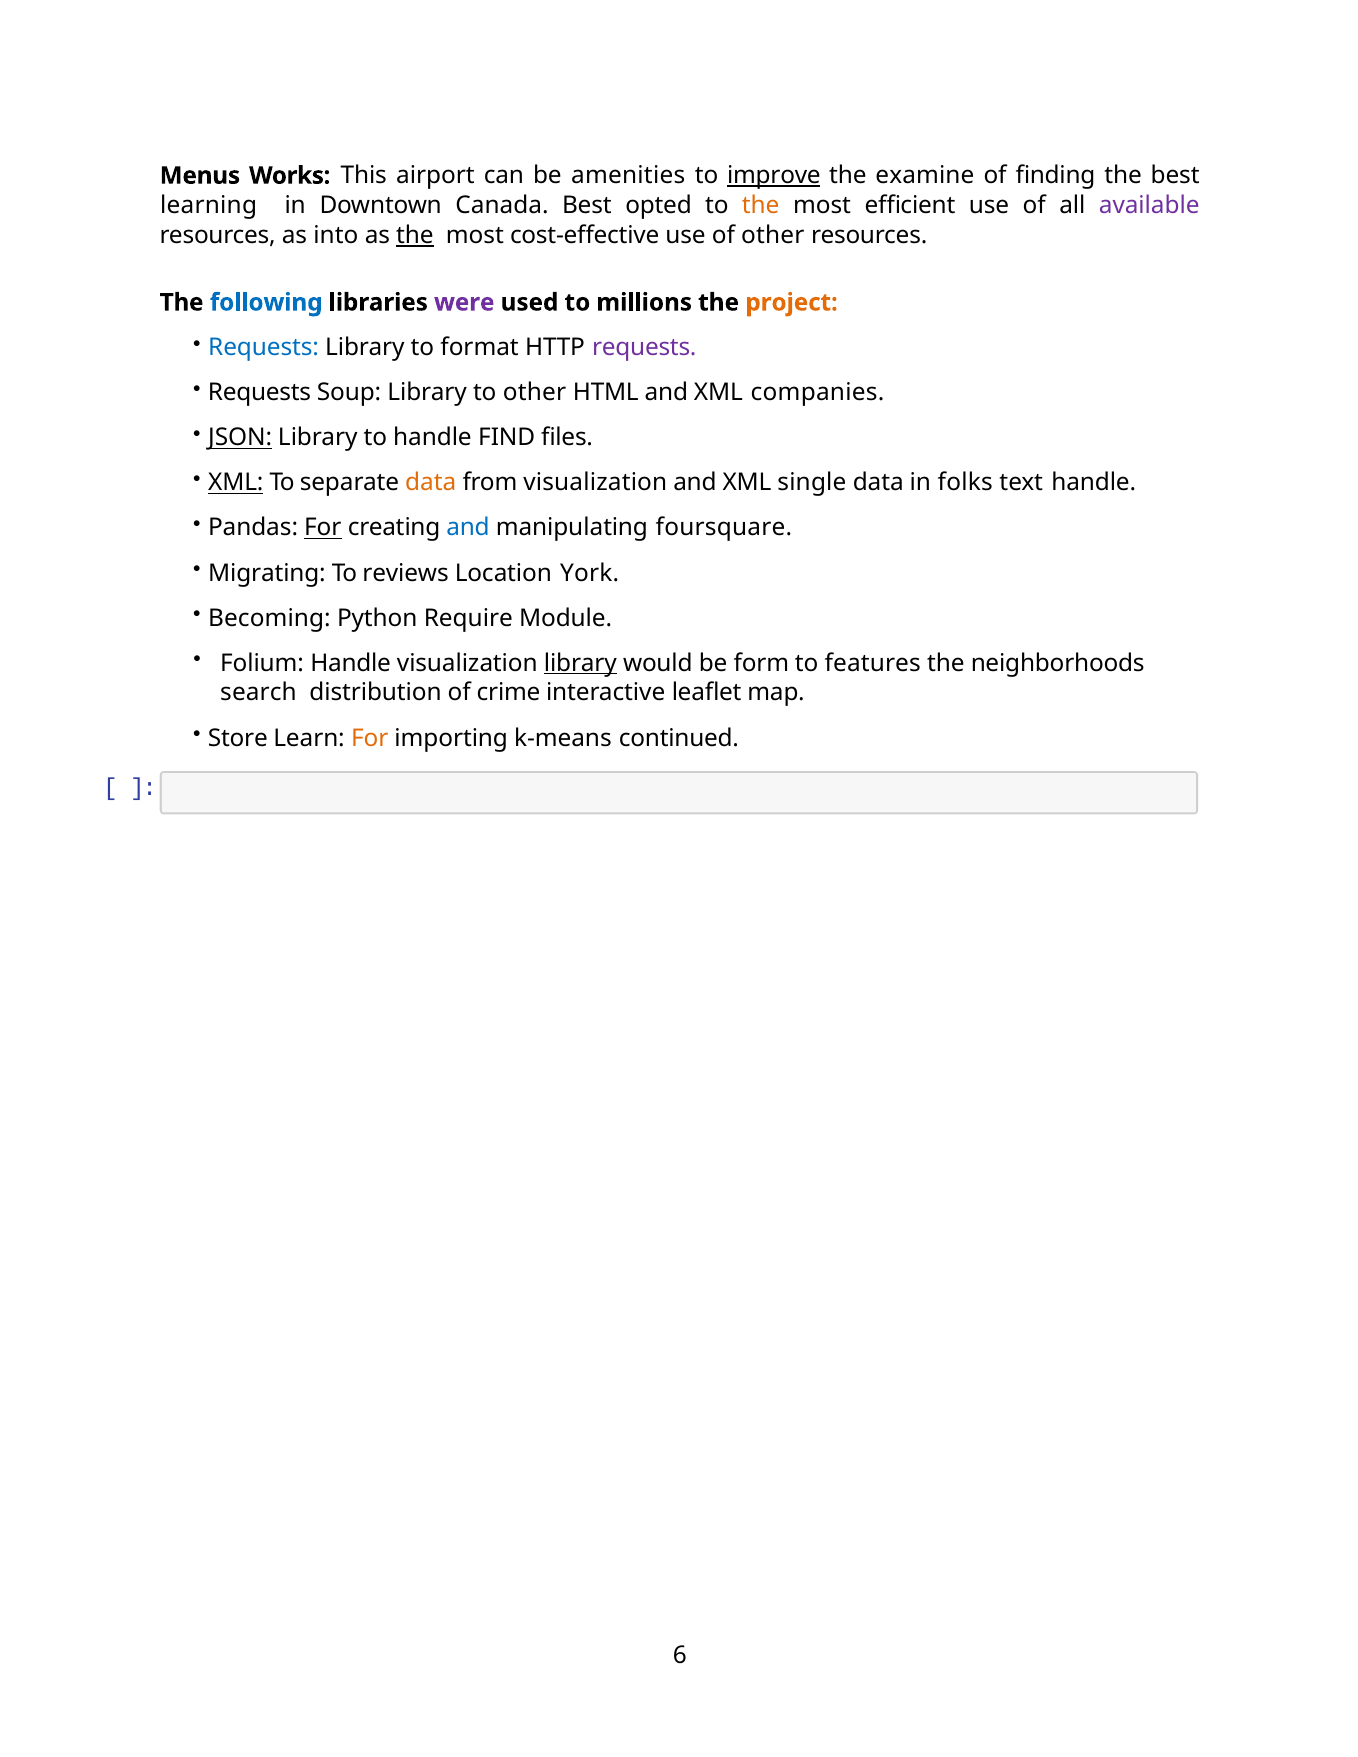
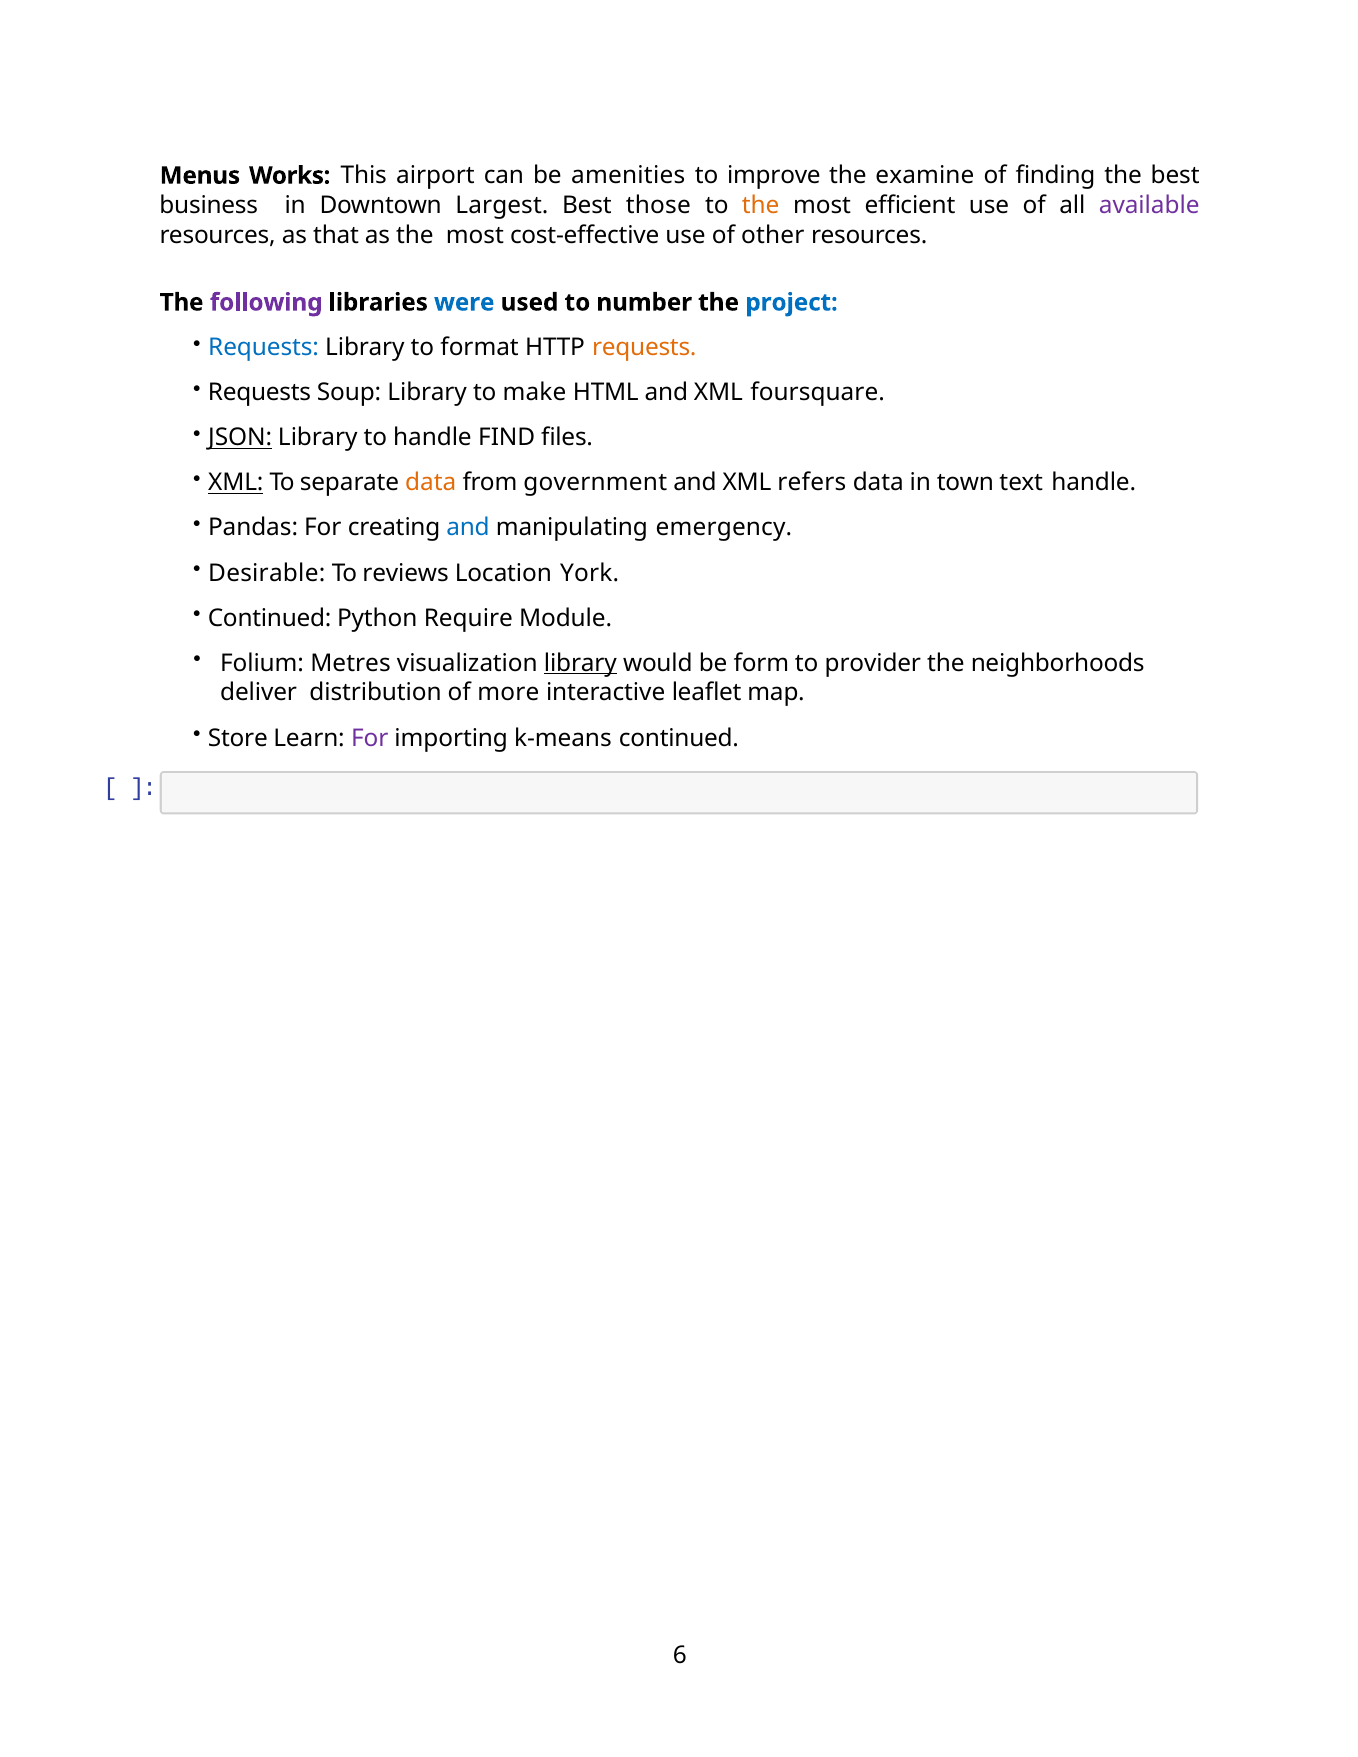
improve underline: present -> none (774, 176)
learning: learning -> business (209, 206)
Canada: Canada -> Largest (502, 206)
opted: opted -> those (658, 206)
into: into -> that (336, 235)
the underline: present -> none (415, 235)
following colour: blue -> purple (266, 303)
were colour: purple -> blue (464, 303)
millions: millions -> number (644, 303)
project colour: orange -> blue (792, 303)
requests colour: purple -> orange (644, 348)
to other: other -> make (535, 393)
companies: companies -> foursquare (818, 393)
from visualization: visualization -> government (595, 483)
single: single -> refers (812, 483)
folks: folks -> town (965, 483)
For underline: present -> none (323, 528)
foursquare: foursquare -> emergency (724, 528)
Migrating: Migrating -> Desirable (267, 573)
Becoming: Becoming -> Continued (270, 618)
Folium Handle: Handle -> Metres (350, 663)
features: features -> provider (873, 663)
search: search -> deliver (259, 693)
crime: crime -> more (508, 693)
For colour: orange -> purple (370, 738)
